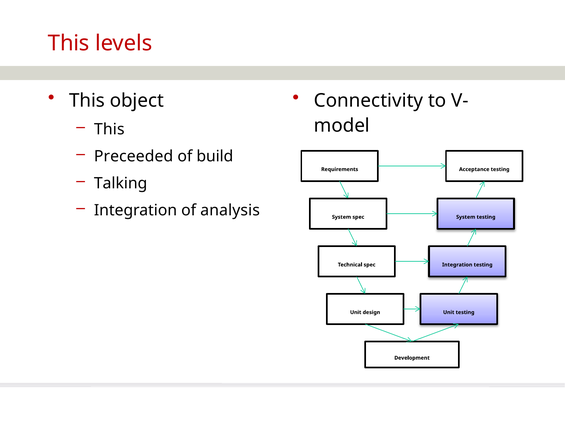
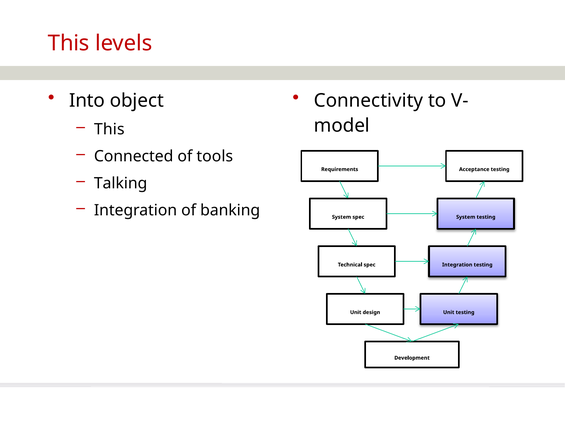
This: This -> Into (87, 101)
Preceeded: Preceeded -> Connected (134, 156)
build: build -> tools (215, 156)
analysis: analysis -> banking (230, 210)
